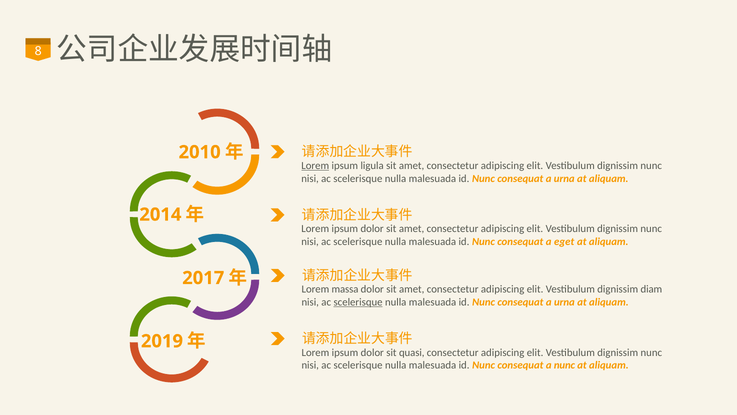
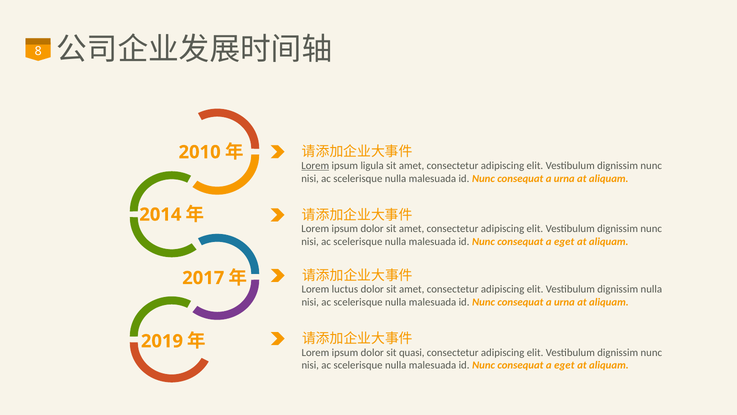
massa: massa -> luctus (345, 289)
dignissim diam: diam -> nulla (651, 289)
scelerisque underline: present -> none (358, 302)
nunc: nunc -> eget (564, 365)
